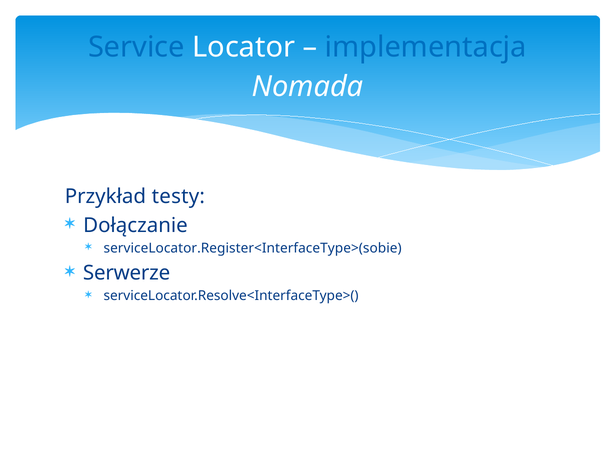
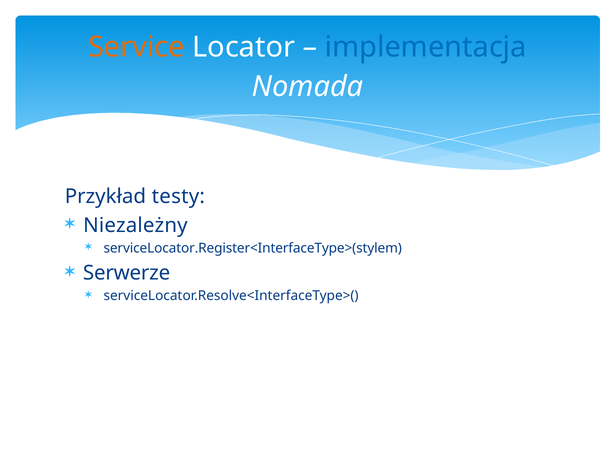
Service colour: blue -> orange (136, 47)
Dołączanie: Dołączanie -> Niezależny (135, 225)
serviceLocator.Register<InterfaceType>(sobie: serviceLocator.Register<InterfaceType>(sobie -> serviceLocator.Register<InterfaceType>(stylem (253, 248)
